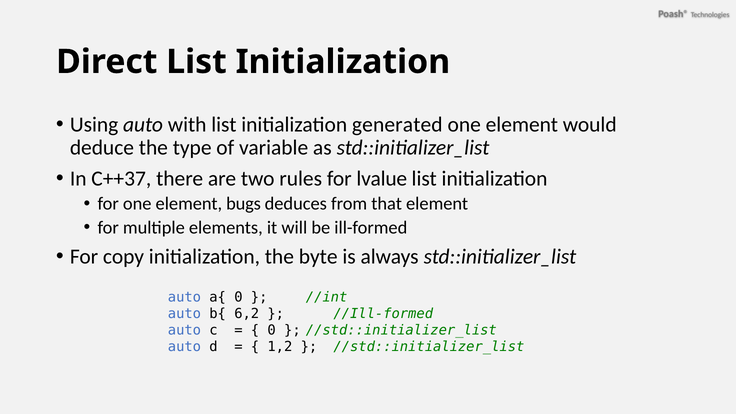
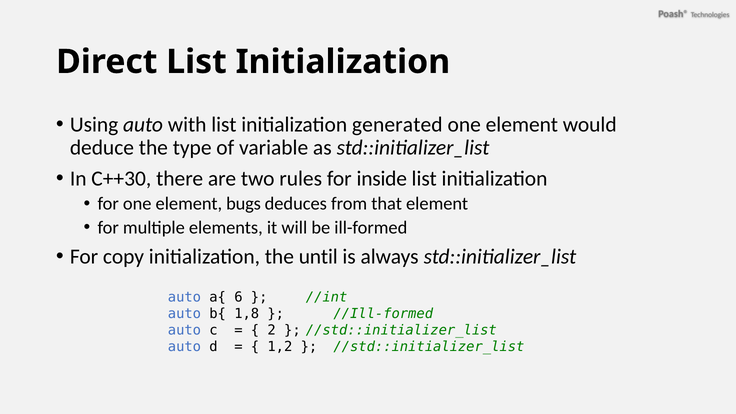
C++37: C++37 -> C++30 (121, 178)
lvalue: lvalue -> inside (382, 178)
byte: byte -> until (318, 257)
a{ 0: 0 -> 6 (238, 297)
6,2: 6,2 -> 1,8 (247, 314)
0: 0 -> 2 (272, 330)
